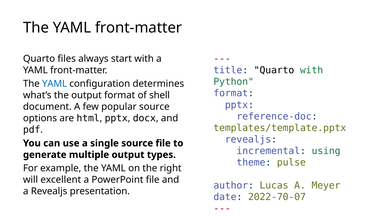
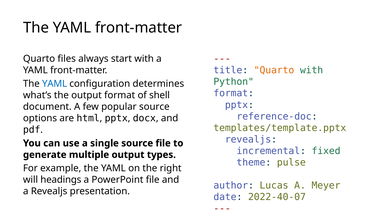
Quarto colour: black -> orange (274, 70)
using: using -> fixed (326, 151)
excellent: excellent -> headings (61, 180)
2022-70-07: 2022-70-07 -> 2022-40-07 (277, 197)
